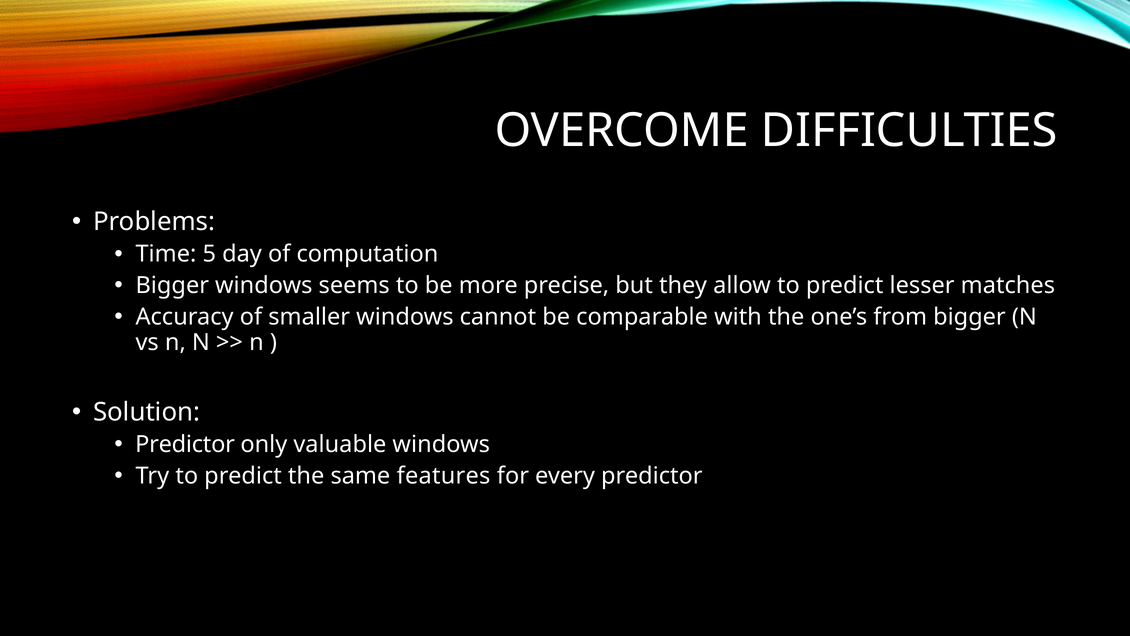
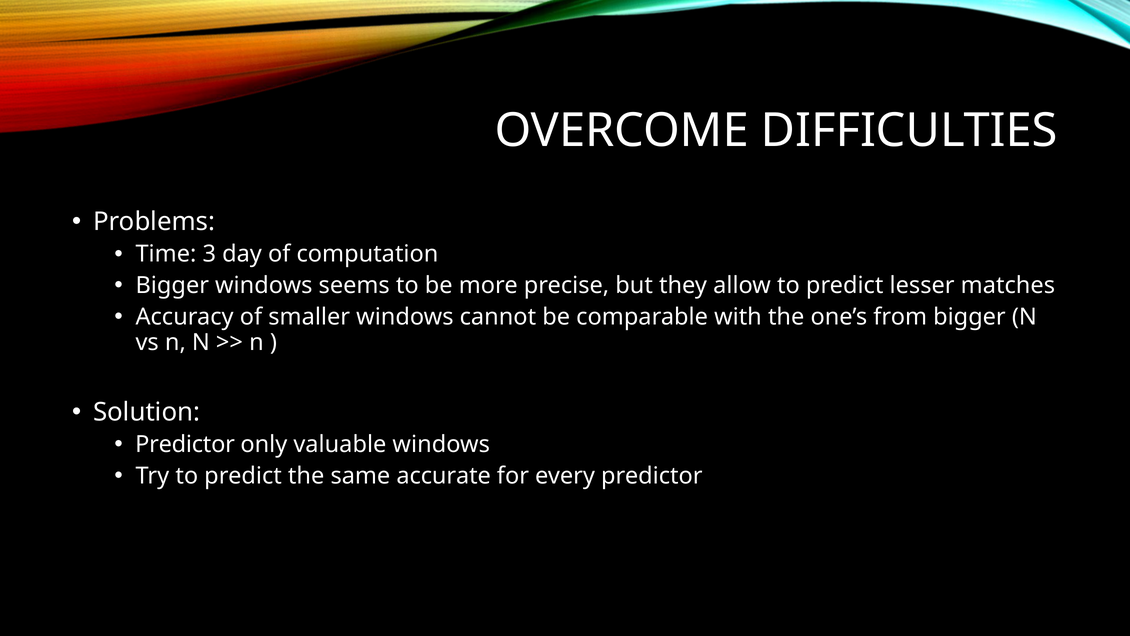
5: 5 -> 3 (209, 254)
features: features -> accurate (444, 476)
